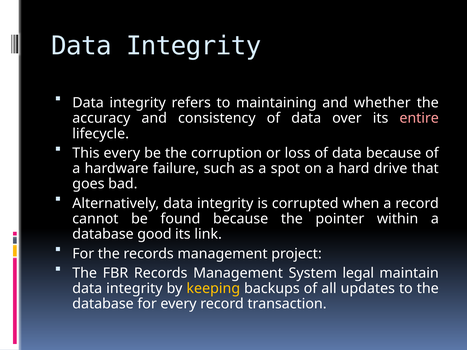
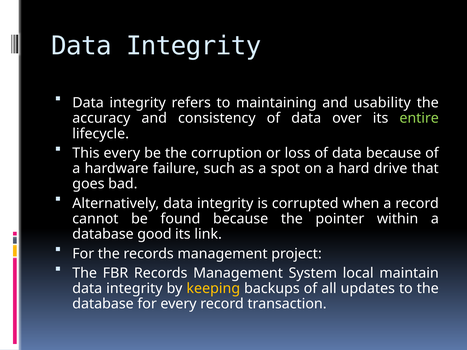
whether: whether -> usability (382, 103)
entire colour: pink -> light green (419, 118)
legal: legal -> local (358, 273)
